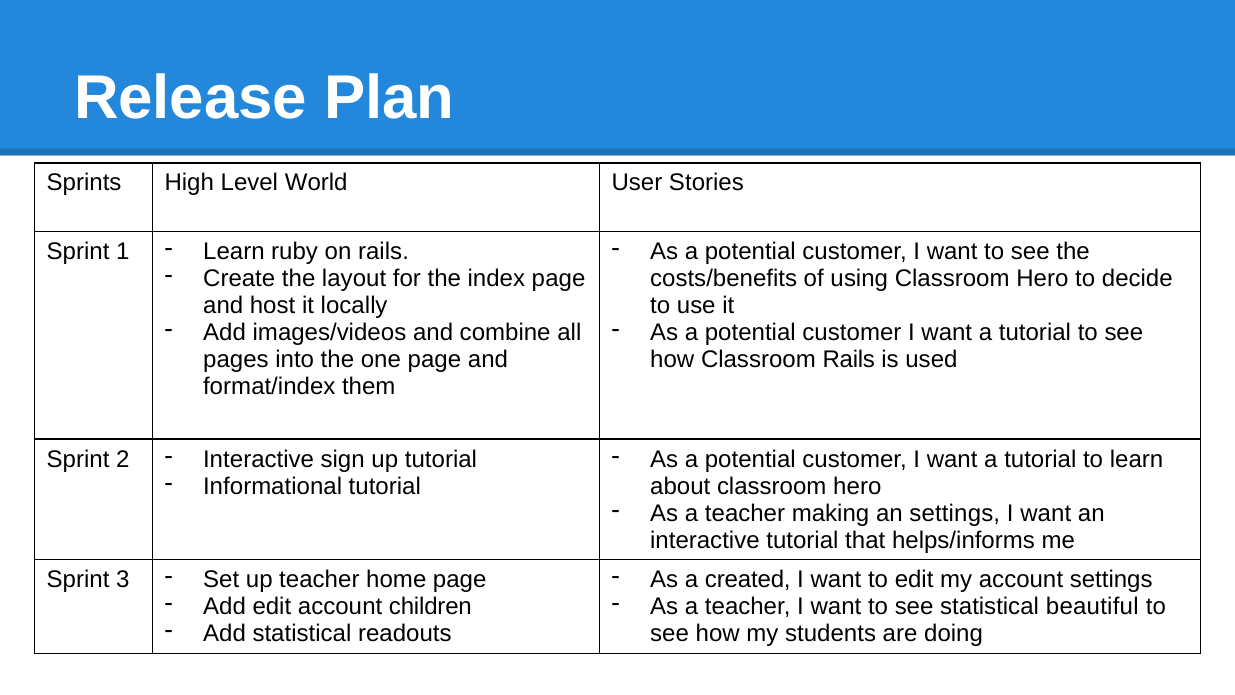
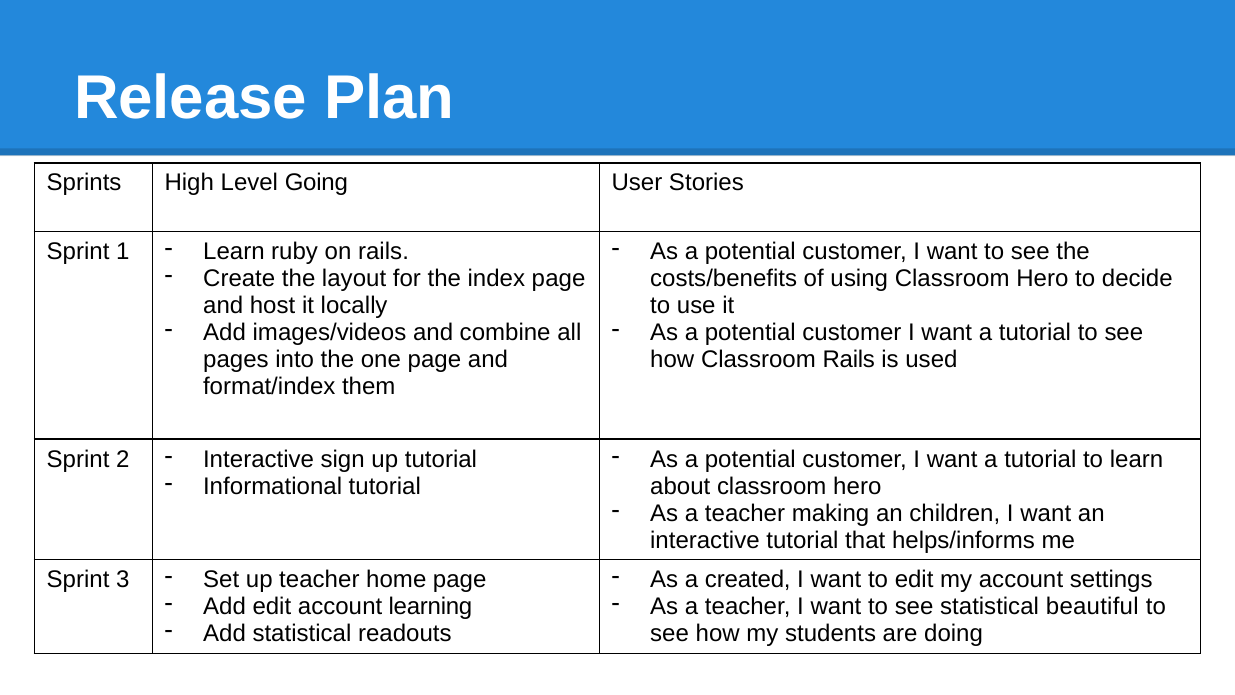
World: World -> Going (316, 183)
an settings: settings -> children (955, 513)
children: children -> learning (430, 606)
